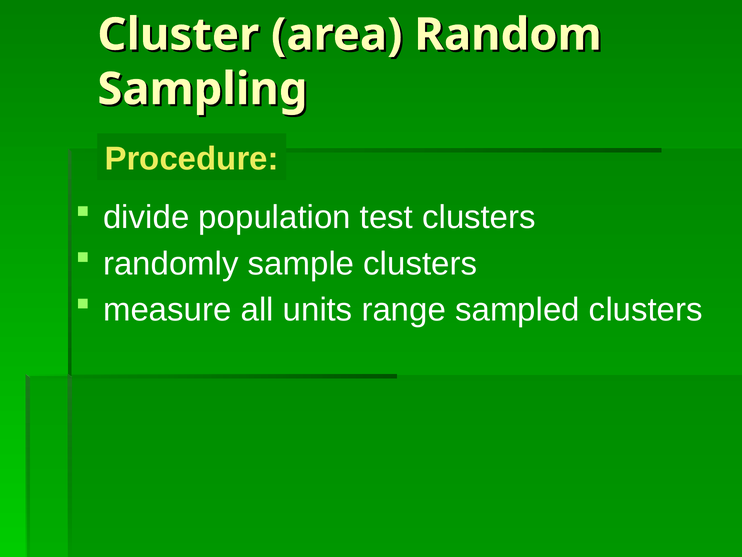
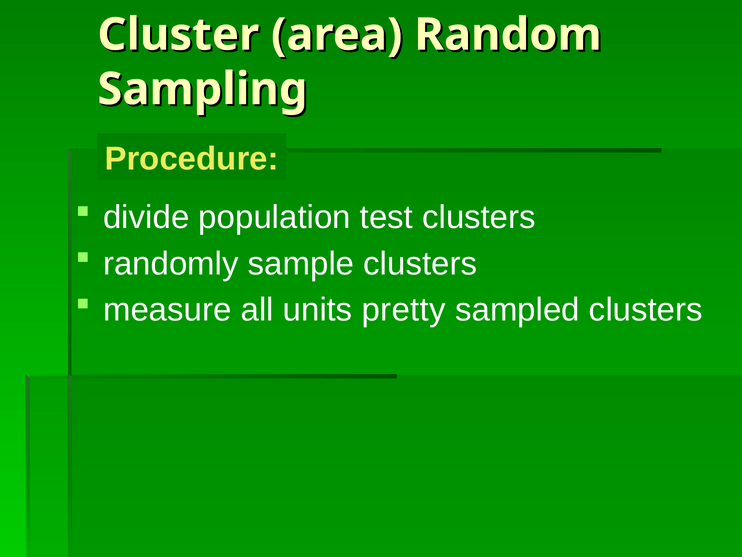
range: range -> pretty (404, 310)
